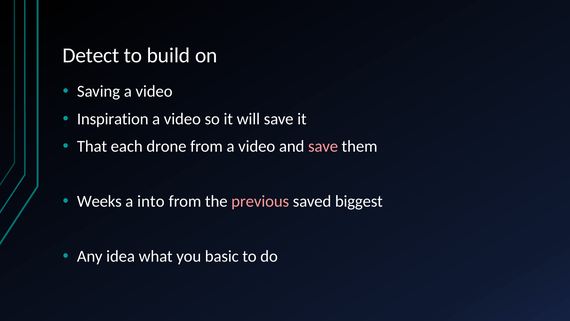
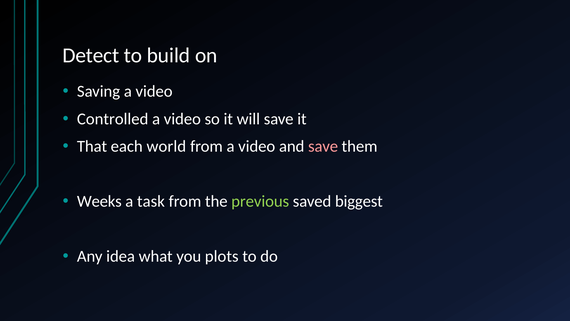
Inspiration: Inspiration -> Controlled (113, 119)
drone: drone -> world (166, 146)
into: into -> task (151, 201)
previous colour: pink -> light green (260, 201)
basic: basic -> plots (222, 256)
